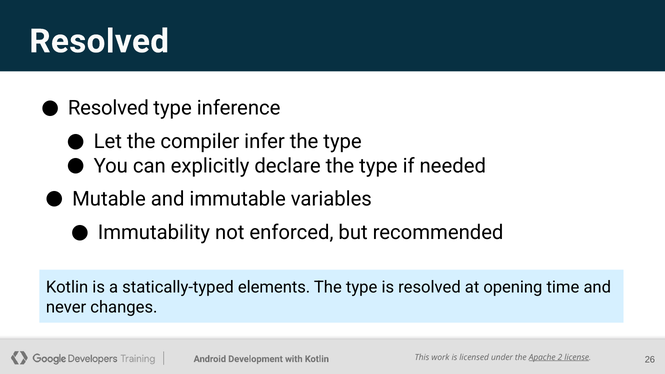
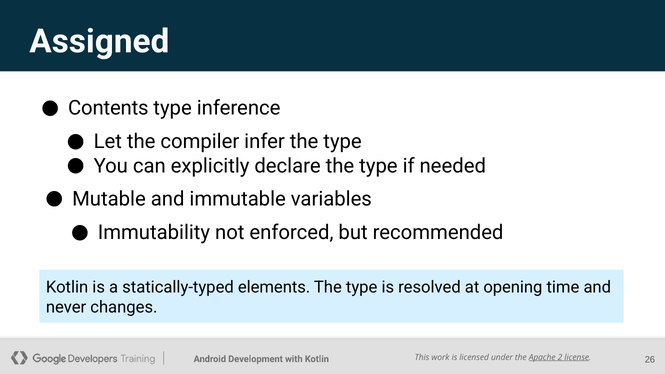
Resolved: Resolved -> Assigned (99, 41)
Resolved: Resolved -> Contents (108, 108)
